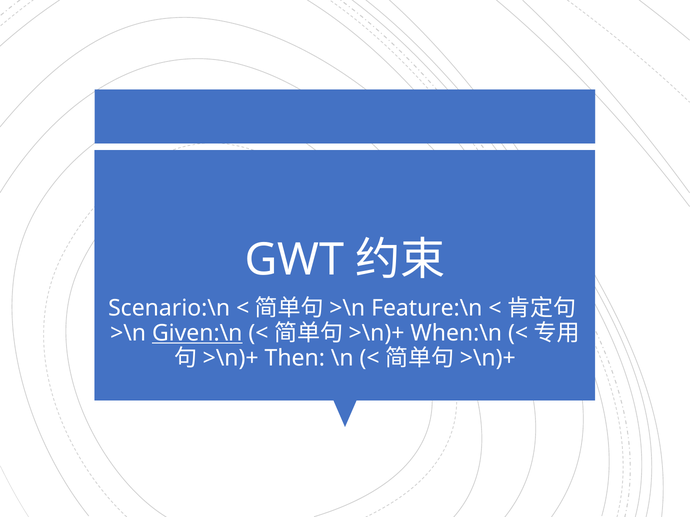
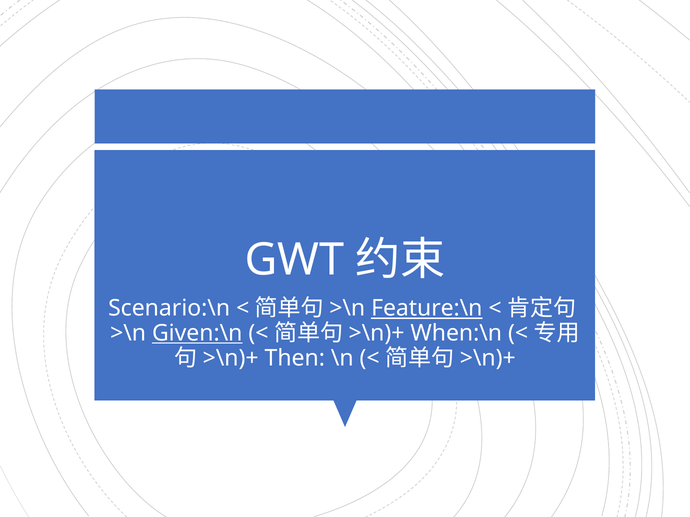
Feature:\n underline: none -> present (427, 309)
